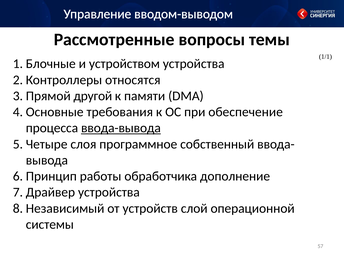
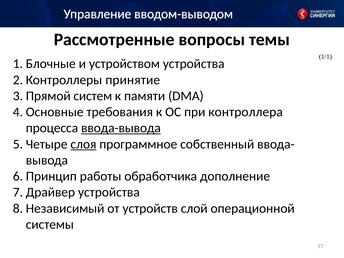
относятся: относятся -> принятие (133, 80)
другой: другой -> систем (93, 96)
обеспечение: обеспечение -> контроллера (246, 112)
слоя underline: none -> present (83, 144)
